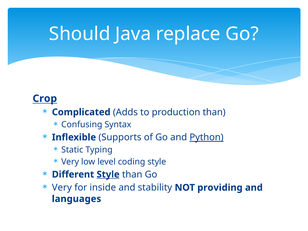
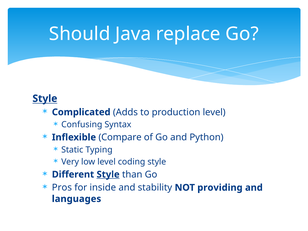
Crop: Crop -> Style (45, 99)
production than: than -> level (214, 112)
Supports: Supports -> Compare (120, 137)
Python underline: present -> none (206, 137)
Very: Very -> Pros (62, 188)
